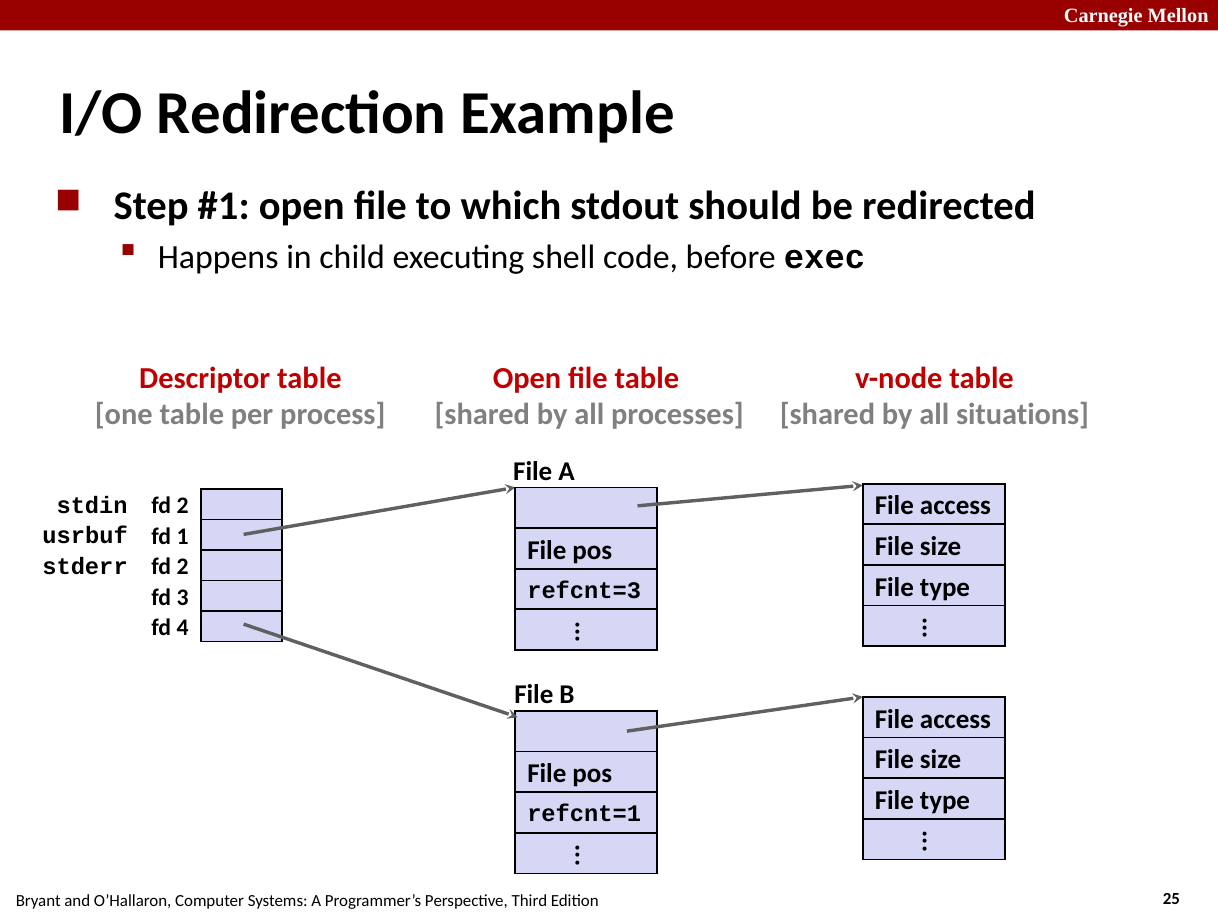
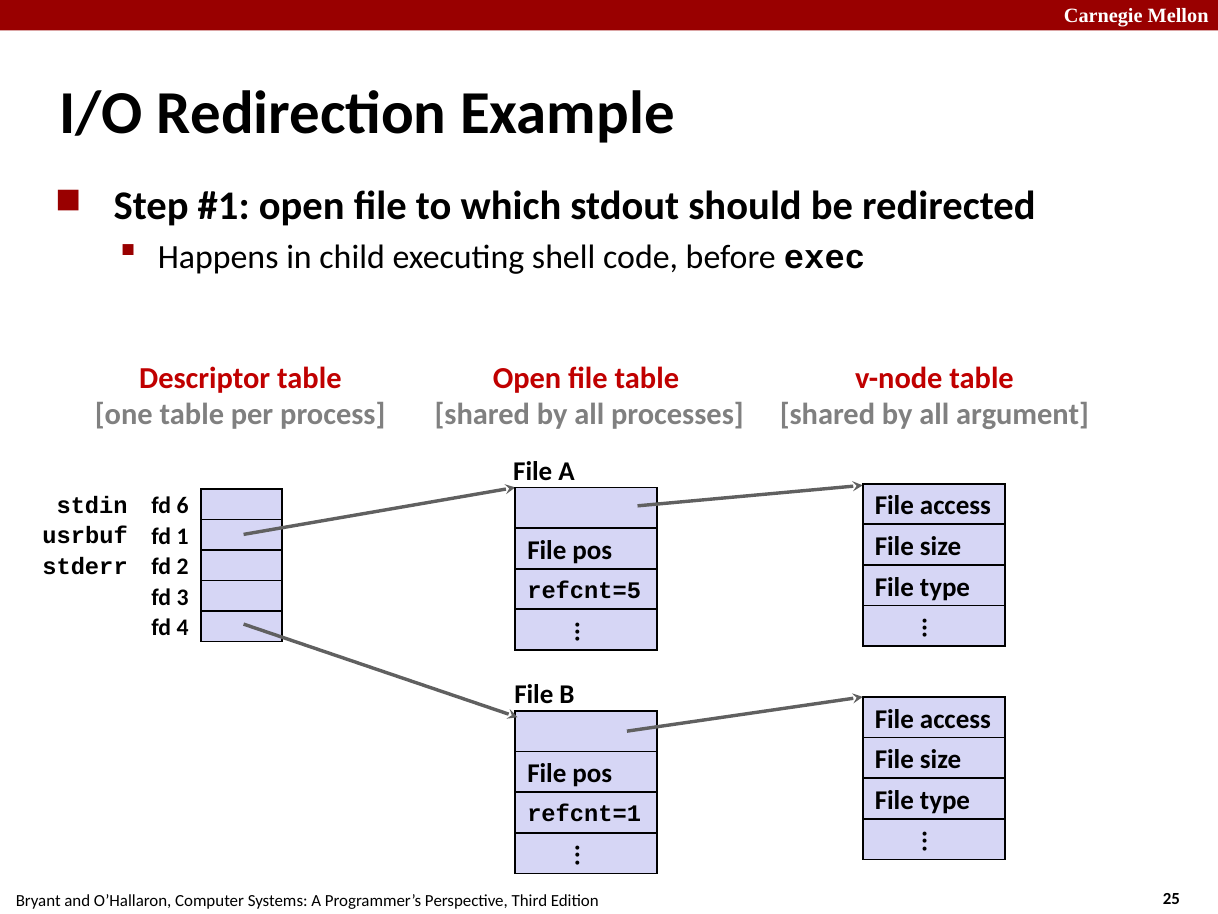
situations: situations -> argument (1023, 415)
2: 2 -> 6 (183, 506)
refcnt=3: refcnt=3 -> refcnt=5 (584, 590)
